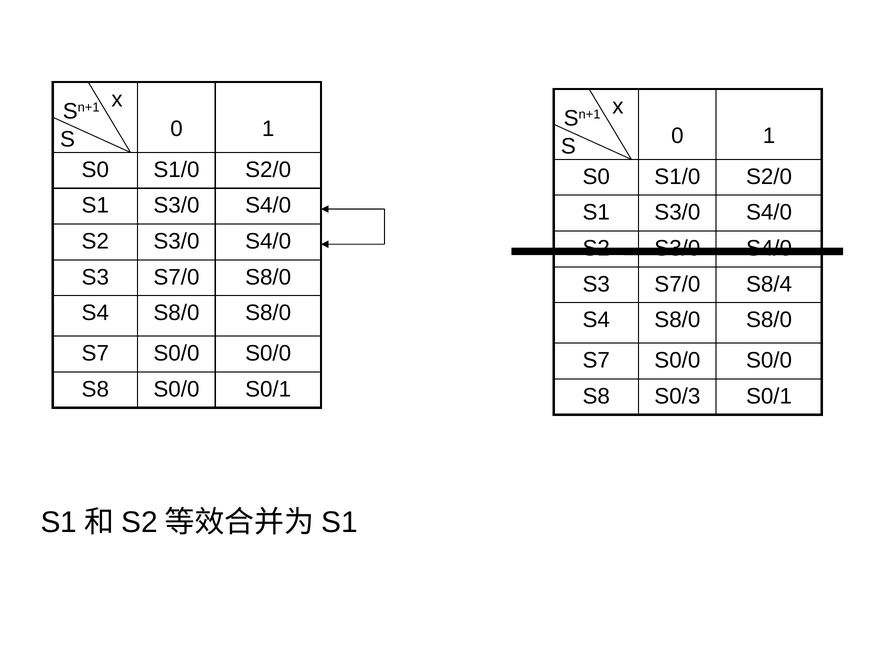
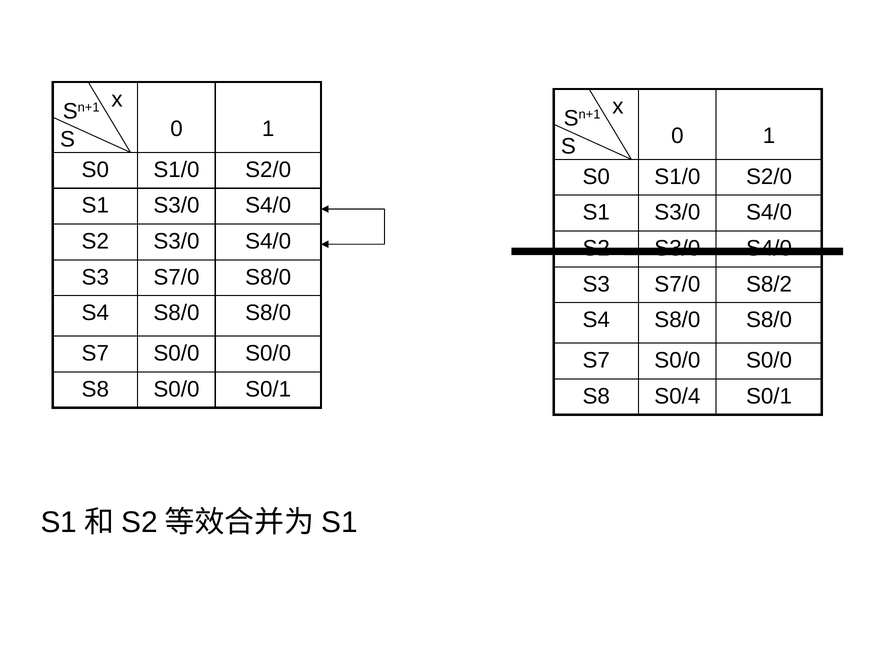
S8/4: S8/4 -> S8/2 (769, 284)
S0/3: S0/3 -> S0/4 (677, 396)
